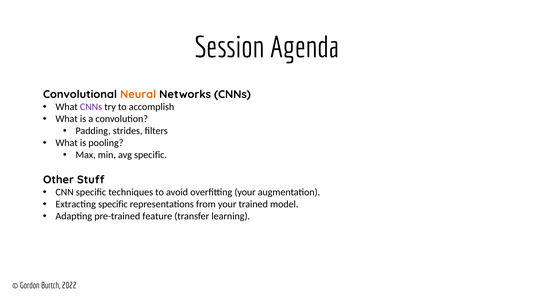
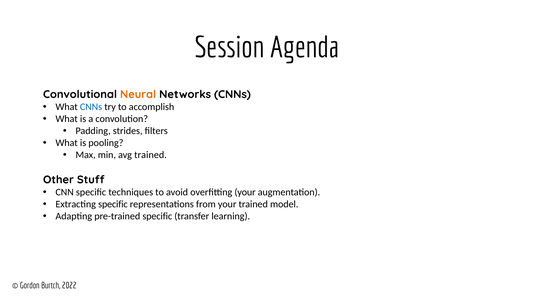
CNNs colour: purple -> blue (91, 107)
avg specific: specific -> trained (151, 155)
pre-trained feature: feature -> specific (157, 217)
